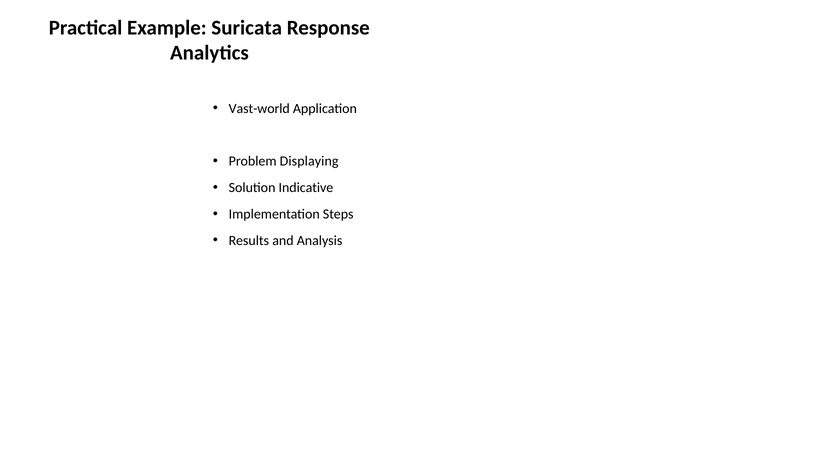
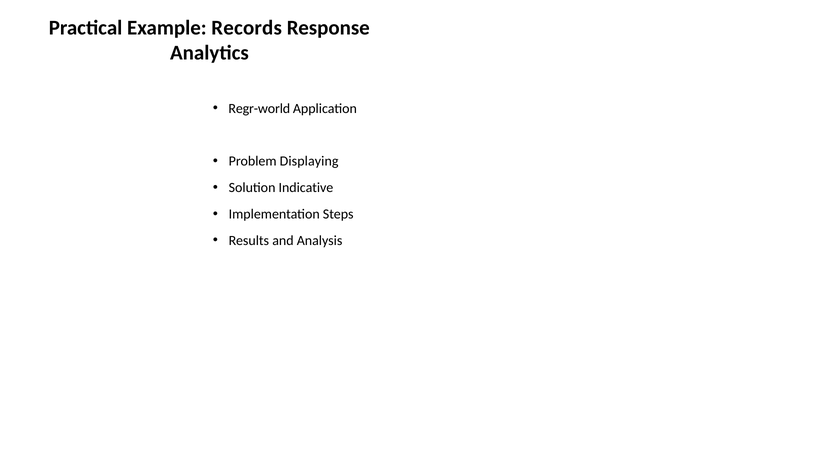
Suricata: Suricata -> Records (247, 28)
Vast-world: Vast-world -> Regr-world (259, 108)
